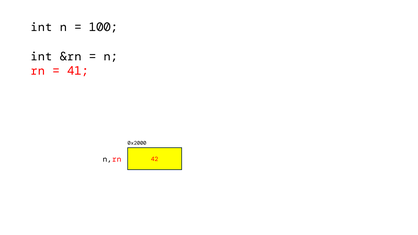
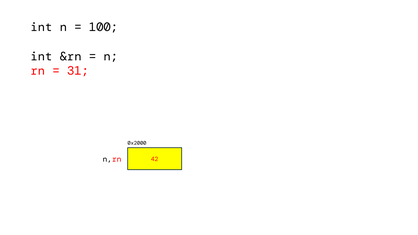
41: 41 -> 31 (78, 71)
